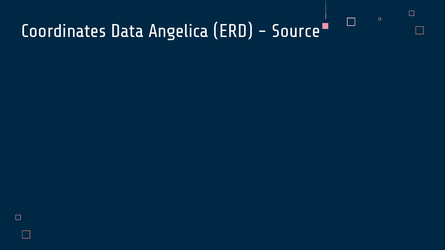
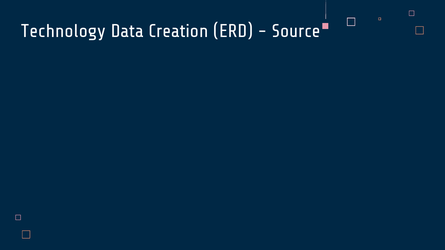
Coordinates: Coordinates -> Technology (64, 31)
Angelica: Angelica -> Creation (178, 31)
